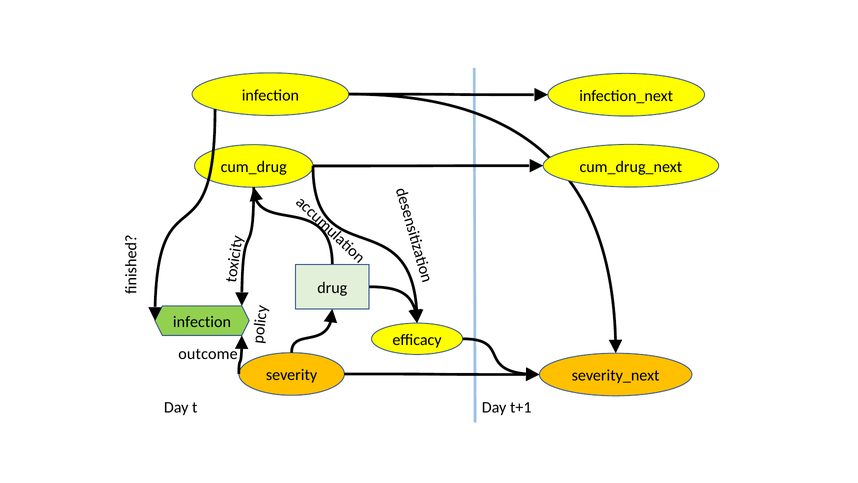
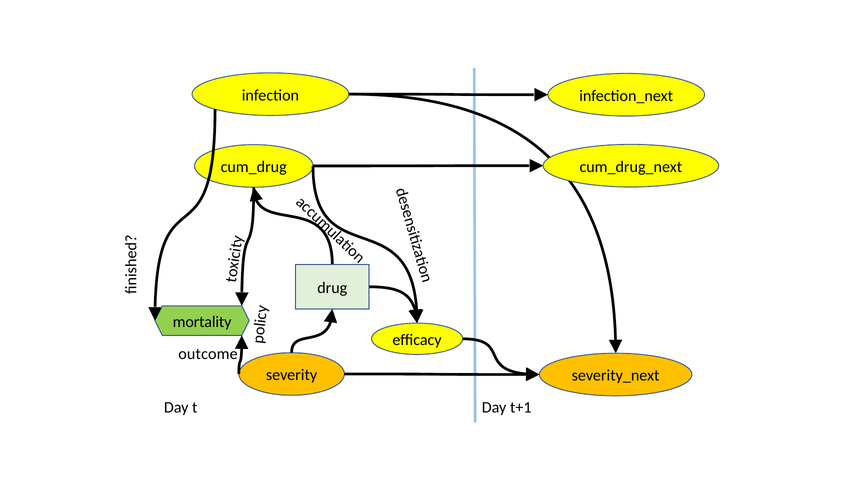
infection: infection -> mortality (202, 322)
